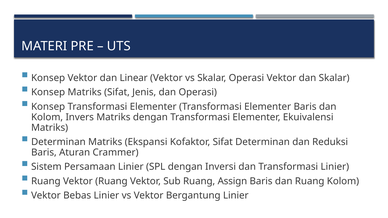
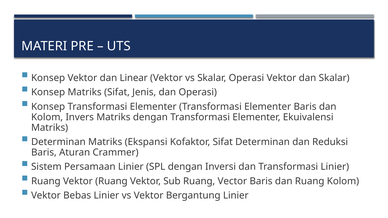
Assign: Assign -> Vector (232, 181)
